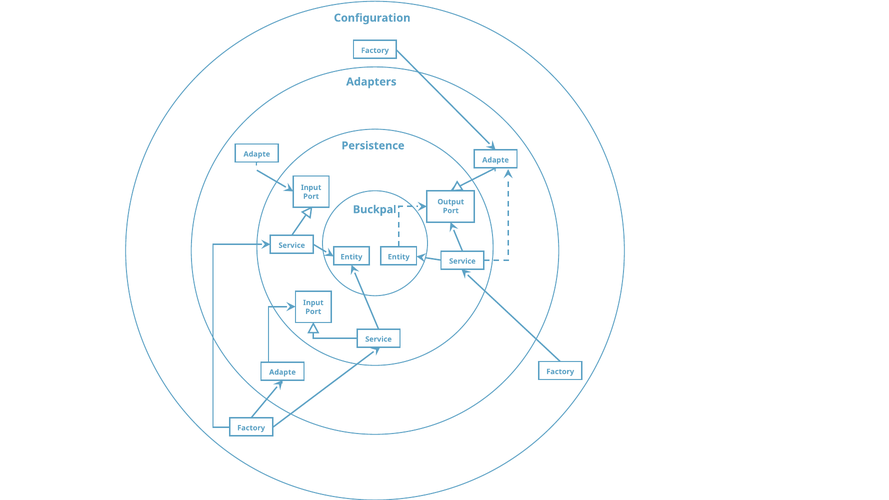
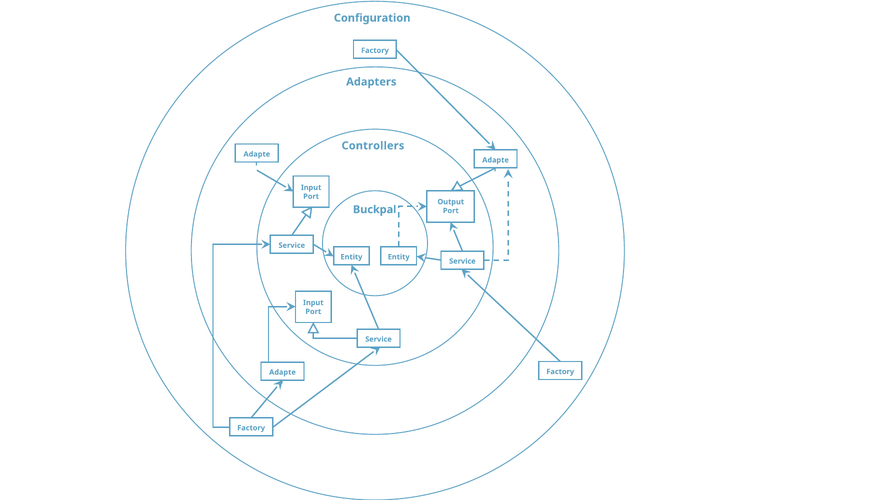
Persistence: Persistence -> Controllers (373, 146)
